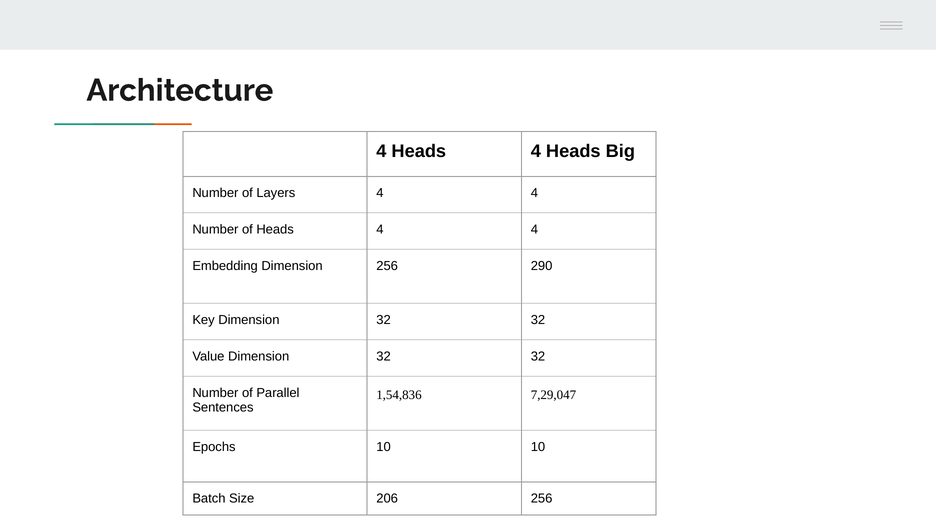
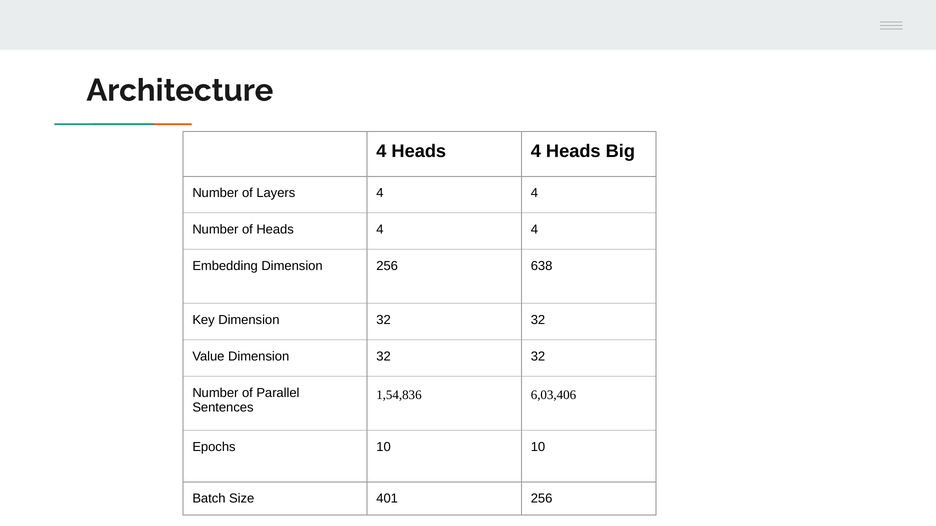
290: 290 -> 638 (542, 266)
7,29,047: 7,29,047 -> 6,03,406 (553, 395)
206: 206 -> 401 (387, 499)
